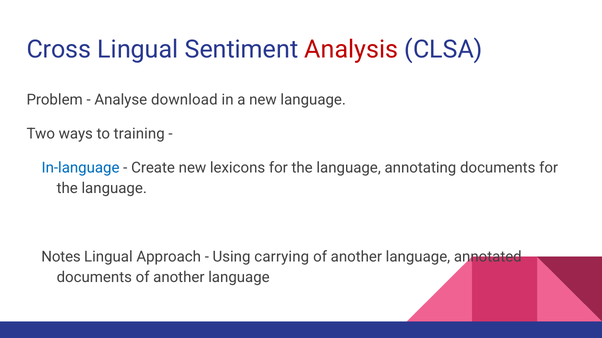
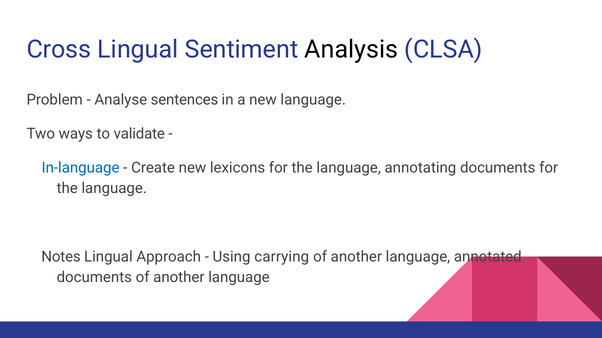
Analysis colour: red -> black (351, 50)
download: download -> sentences (184, 100)
training: training -> validate (139, 134)
